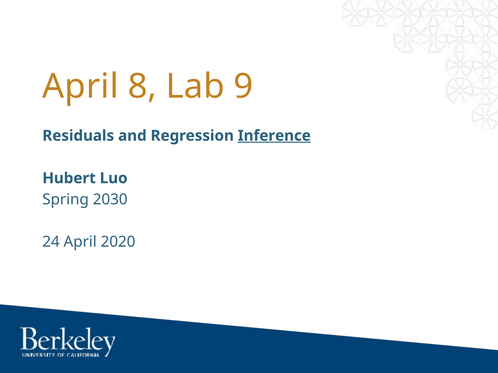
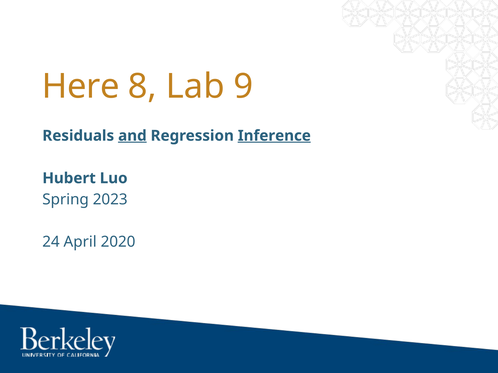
April: April -> Here (81, 86)
and underline: none -> present (132, 136)
2030: 2030 -> 2023 (110, 200)
